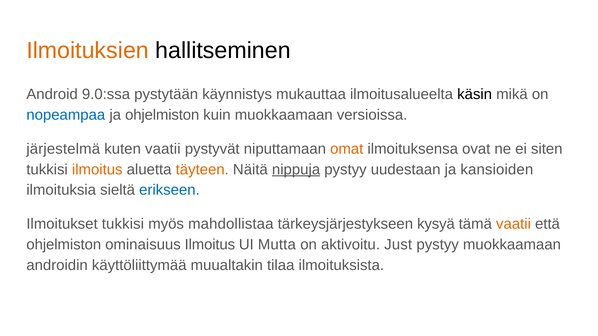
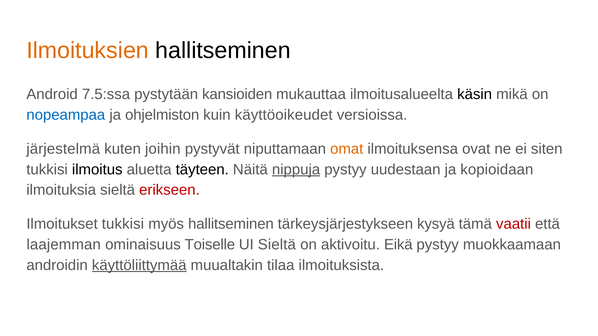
9.0:ssa: 9.0:ssa -> 7.5:ssa (106, 94)
käynnistys: käynnistys -> kansioiden (237, 94)
kuin muokkaamaan: muokkaamaan -> käyttöoikeudet (284, 115)
kuten vaatii: vaatii -> joihin (163, 149)
ilmoitus colour: orange -> black (97, 170)
täyteen colour: orange -> black (202, 170)
kansioiden: kansioiden -> kopioidaan (497, 170)
erikseen colour: blue -> red (169, 190)
myös mahdollistaa: mahdollistaa -> hallitseminen (231, 224)
vaatii colour: orange -> red (513, 224)
ohjelmiston: ohjelmiston -> laajemman (64, 245)
ominaisuus Ilmoitus: Ilmoitus -> Toiselle (210, 245)
UI Mutta: Mutta -> Sieltä (277, 245)
Just: Just -> Eikä (398, 245)
käyttöliittymää underline: none -> present (139, 265)
